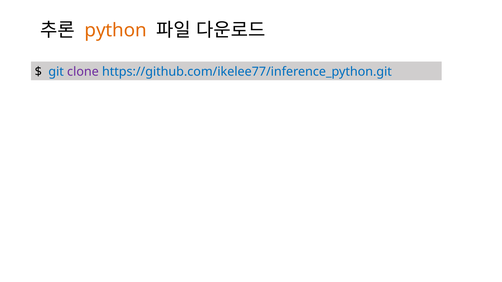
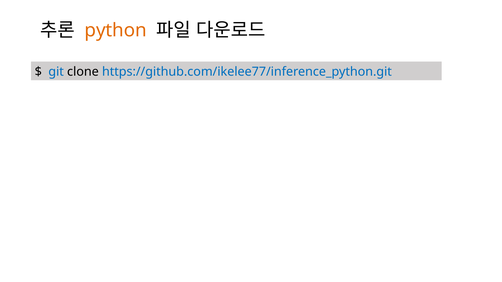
clone colour: purple -> black (83, 72)
